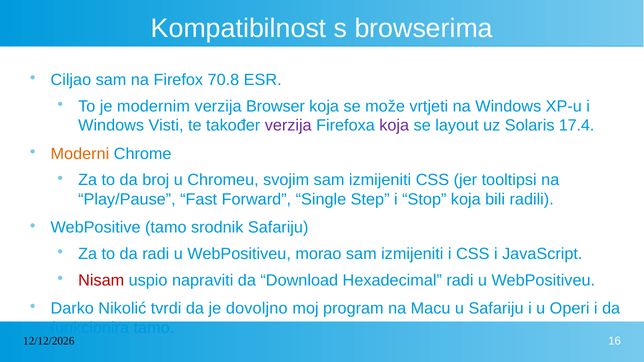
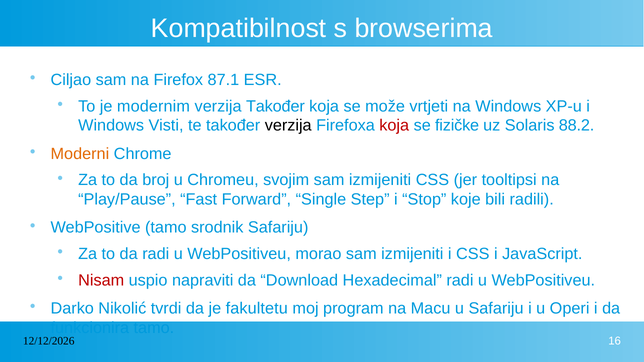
70.8: 70.8 -> 87.1 (223, 80)
verzija Browser: Browser -> Također (275, 106)
verzija colour: purple -> black (288, 126)
koja colour: purple -> red (394, 126)
layout: layout -> fizičke (457, 126)
17.4: 17.4 -> 88.2 (577, 126)
Stop koja: koja -> koje (466, 200)
dovoljno: dovoljno -> fakultetu (257, 309)
